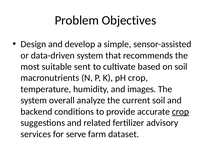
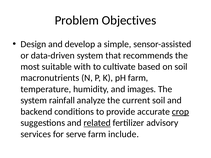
sent: sent -> with (82, 67)
pH crop: crop -> farm (138, 78)
overall: overall -> rainfall (62, 101)
related underline: none -> present (97, 123)
dataset: dataset -> include (124, 134)
